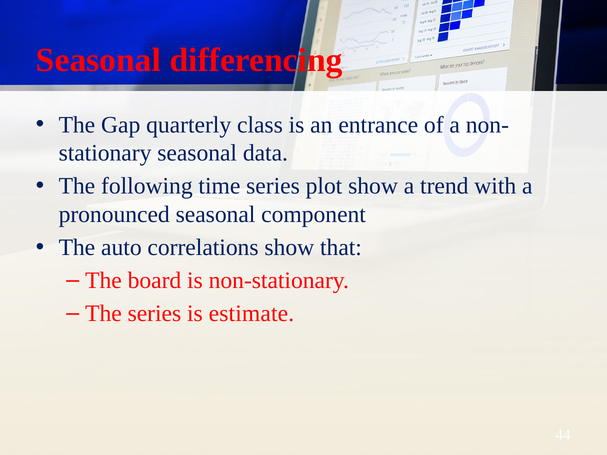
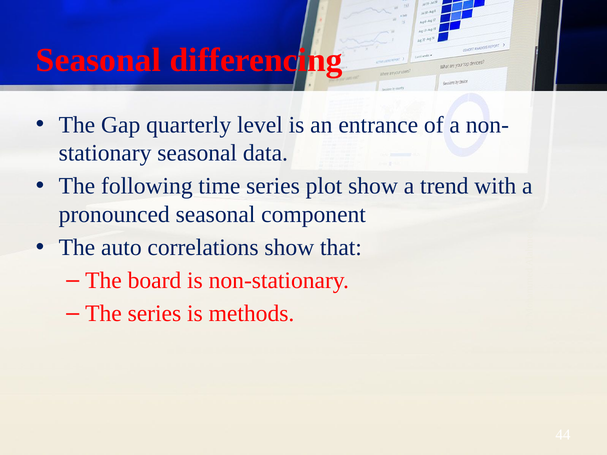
class: class -> level (260, 125)
estimate: estimate -> methods (252, 314)
